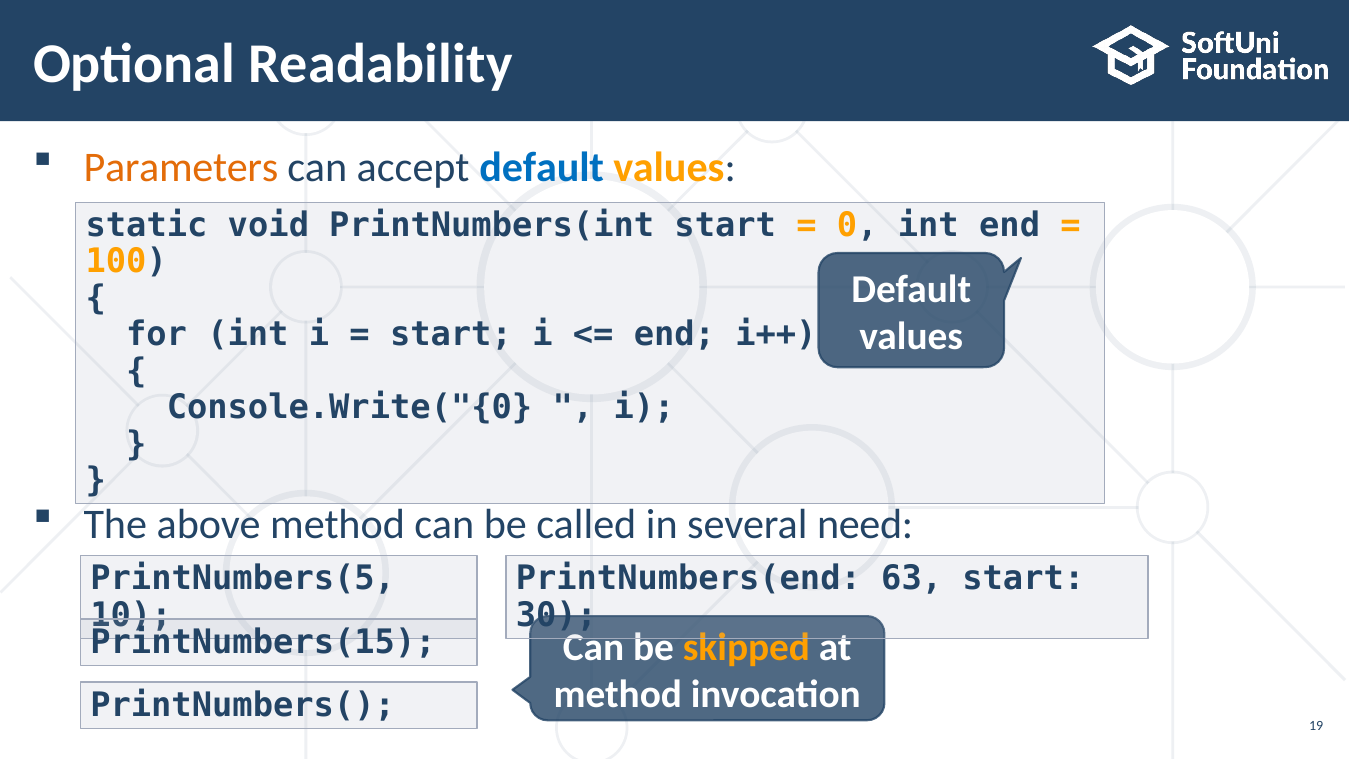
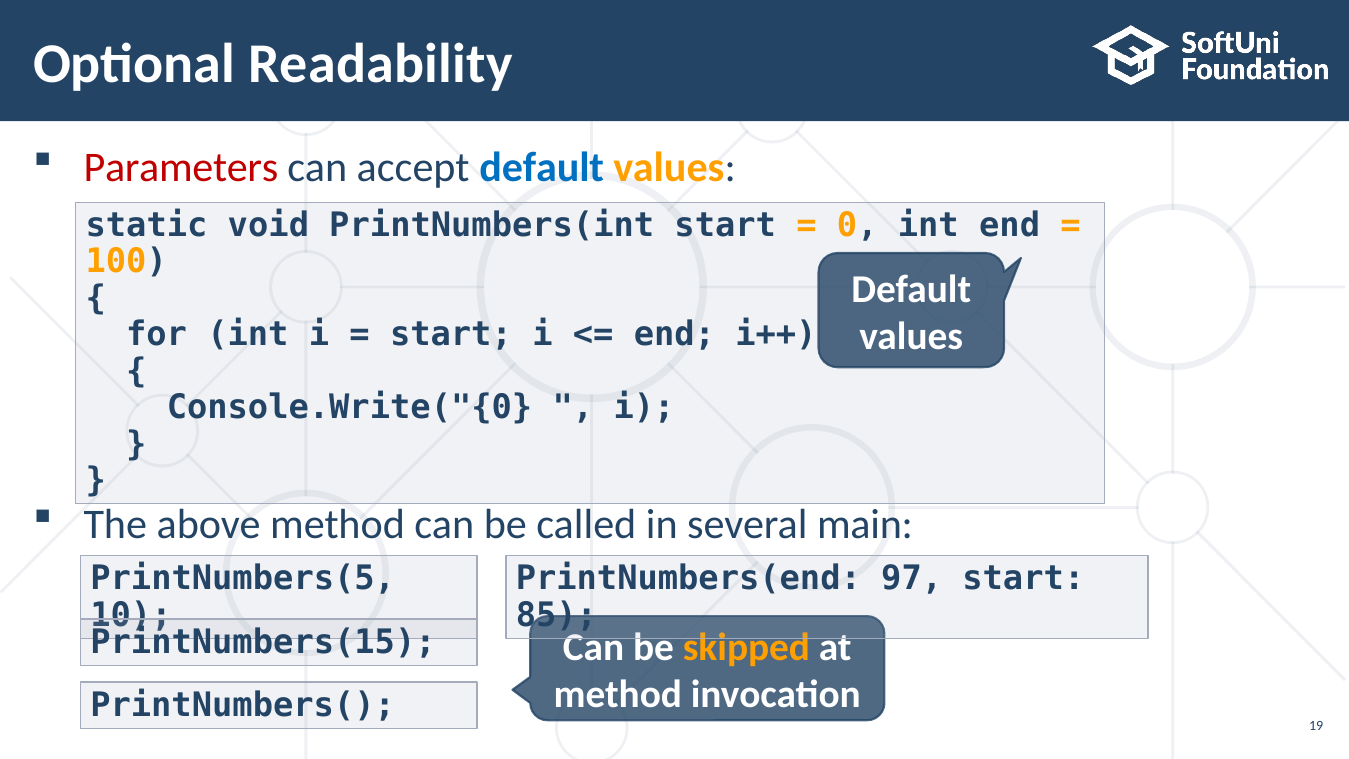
Parameters colour: orange -> red (181, 167)
need: need -> main (865, 524)
63: 63 -> 97 (912, 579)
30: 30 -> 85 (556, 615)
